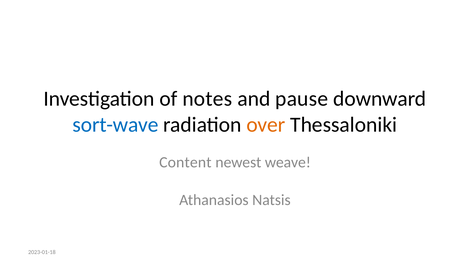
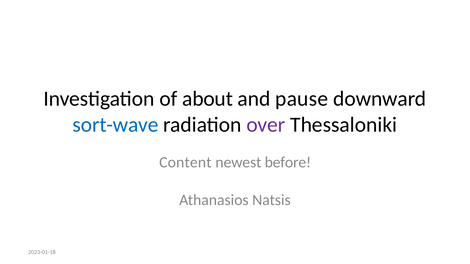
notes: notes -> about (208, 99)
over colour: orange -> purple (266, 125)
weave: weave -> before (288, 163)
